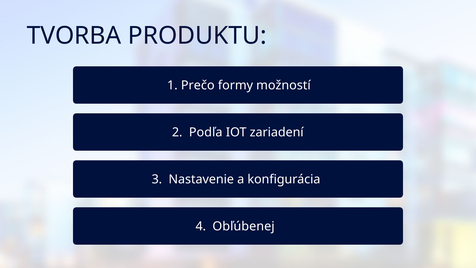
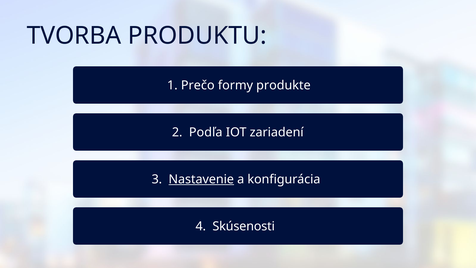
možností: možností -> produkte (283, 85)
Nastavenie underline: none -> present (201, 179)
Obľúbenej: Obľúbenej -> Skúsenosti (244, 226)
